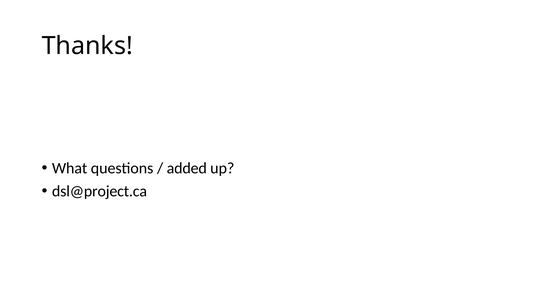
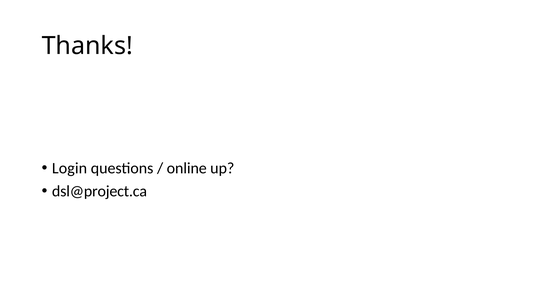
What: What -> Login (70, 168)
added: added -> online (187, 168)
